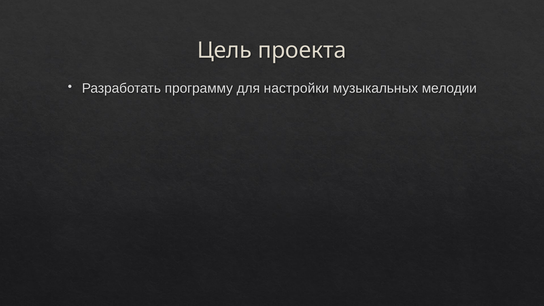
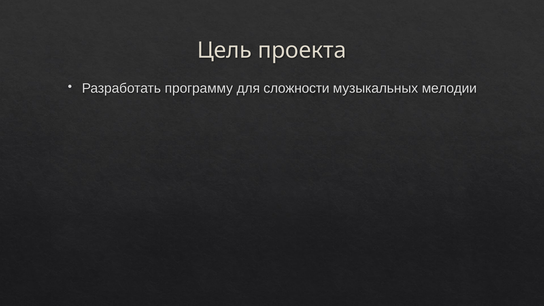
настройки: настройки -> сложности (296, 88)
